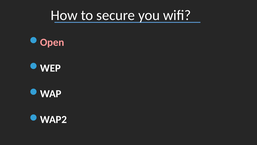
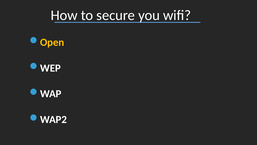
Open colour: pink -> yellow (52, 42)
